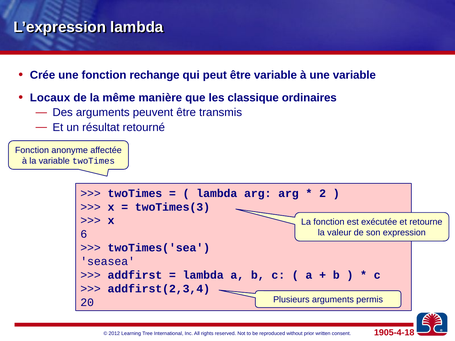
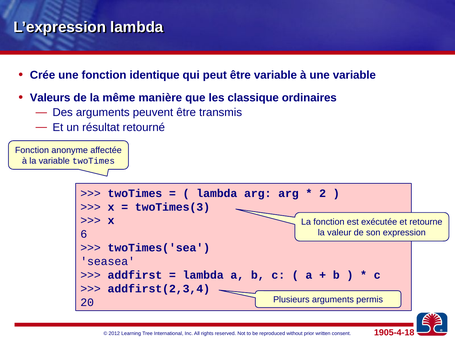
rechange: rechange -> identique (155, 75)
Locaux: Locaux -> Valeurs (50, 98)
